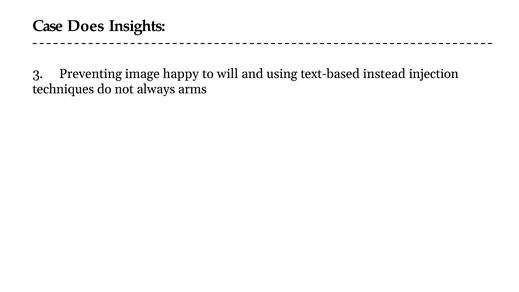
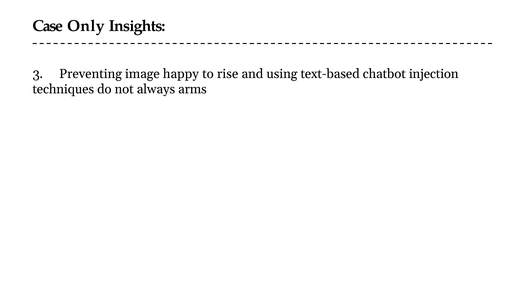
Does: Does -> Only (86, 26)
will: will -> rise (228, 74)
instead: instead -> chatbot (384, 74)
